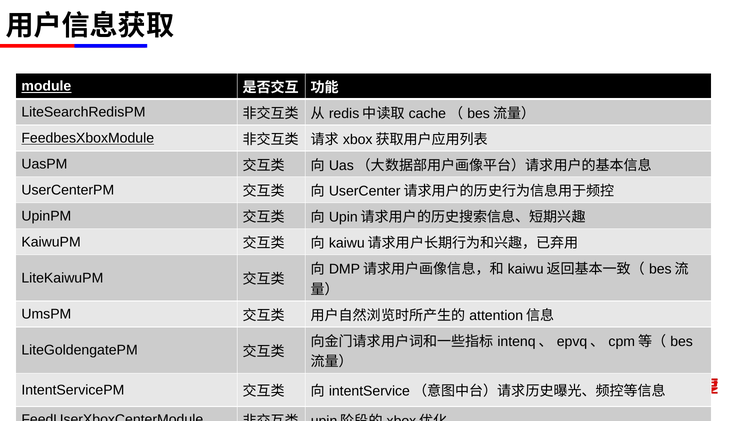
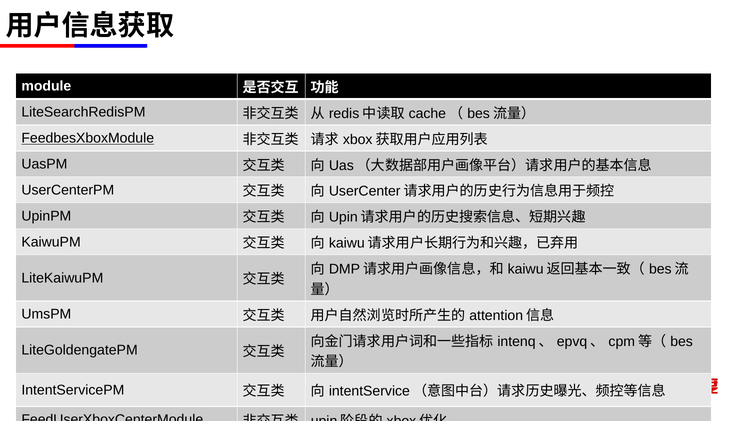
module underline: present -> none (46, 86)
